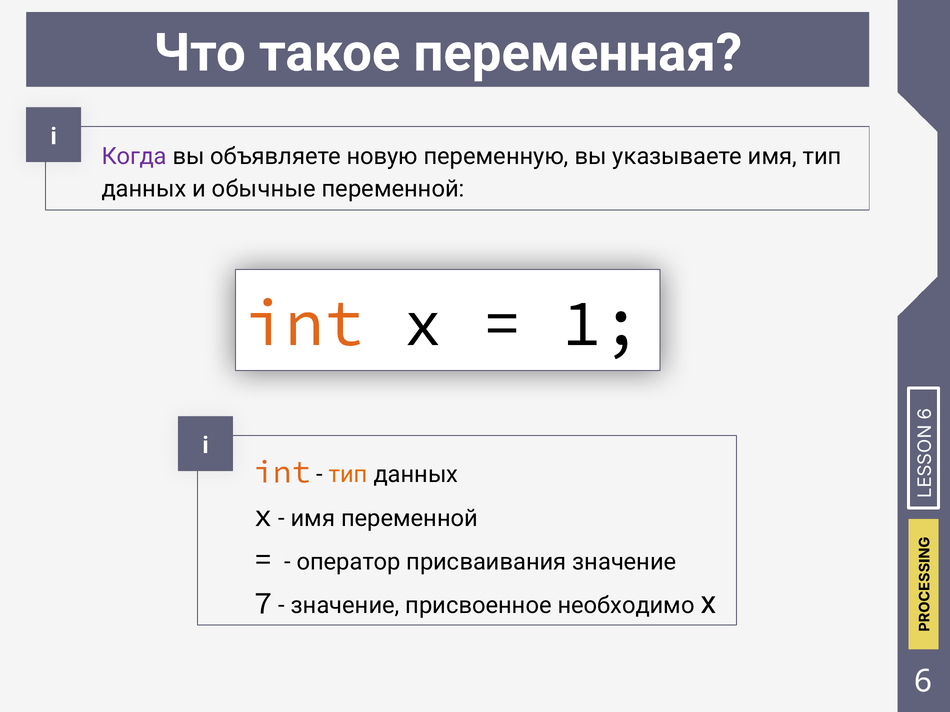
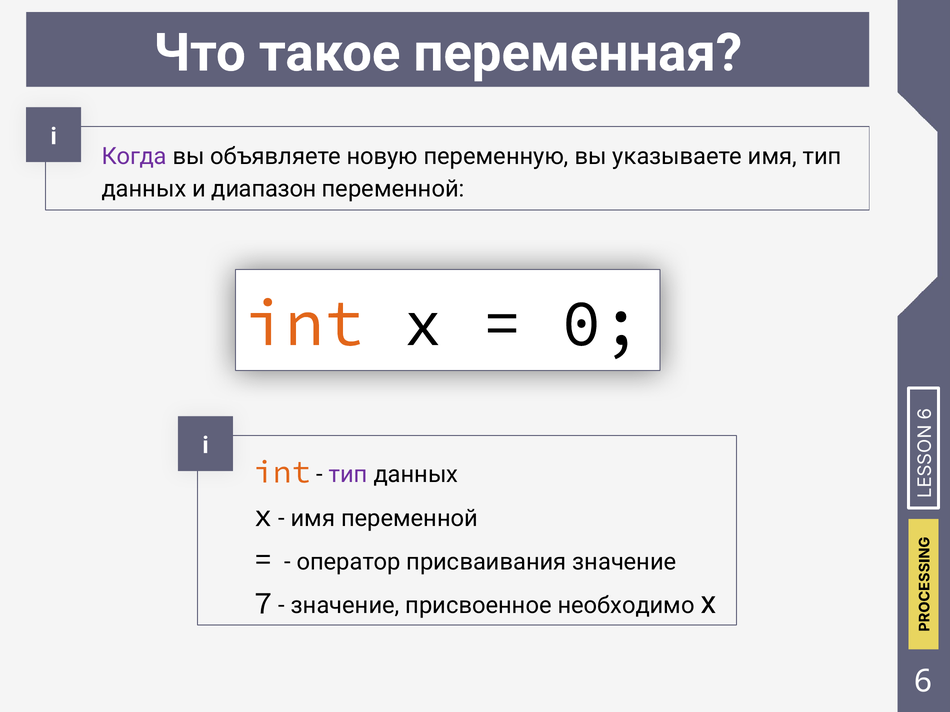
обычные: обычные -> диапазон (264, 189)
1: 1 -> 0 (601, 324)
тип colour: orange -> purple (348, 475)
